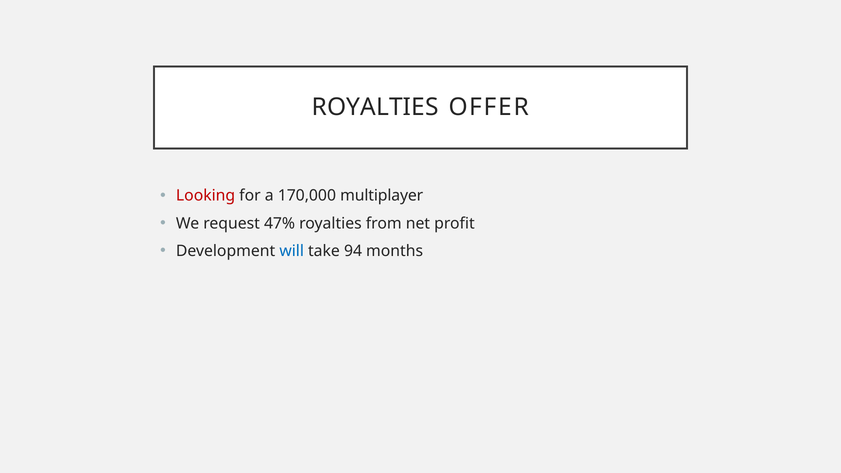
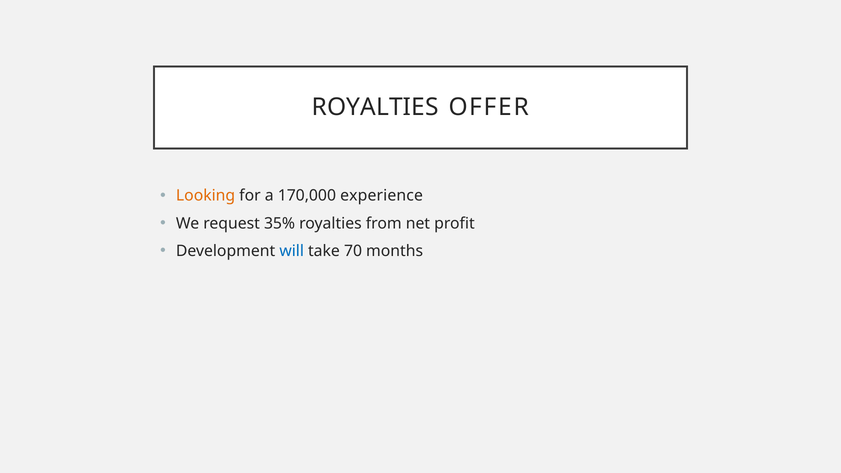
Looking colour: red -> orange (206, 196)
multiplayer: multiplayer -> experience (382, 196)
47%: 47% -> 35% (280, 223)
94: 94 -> 70 (353, 251)
